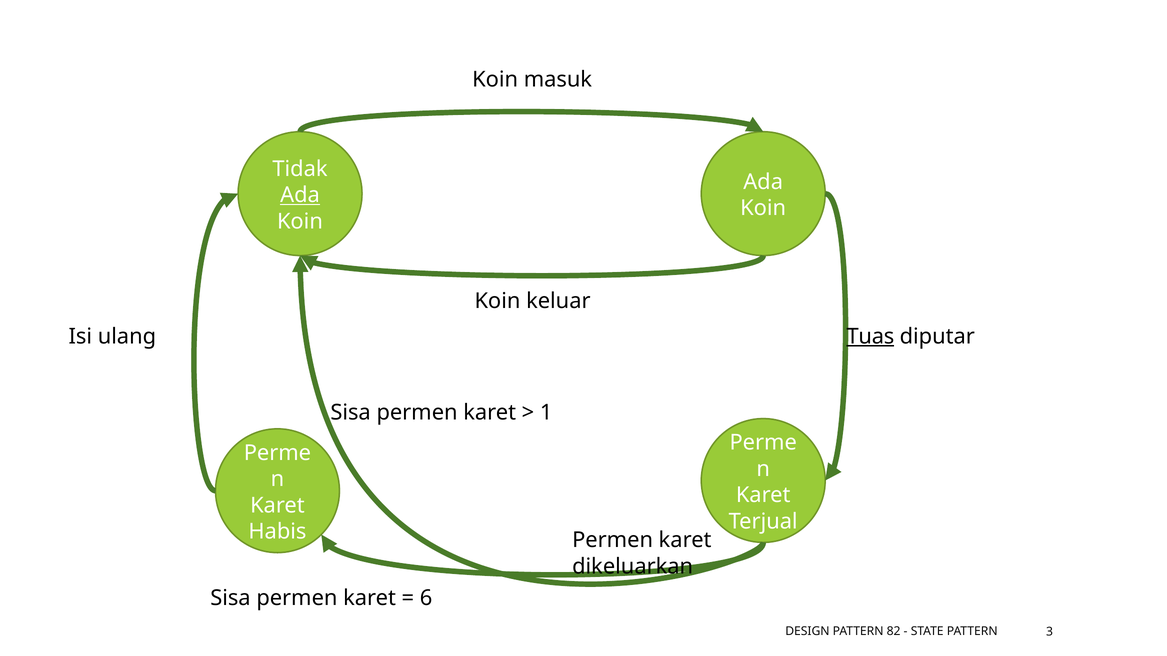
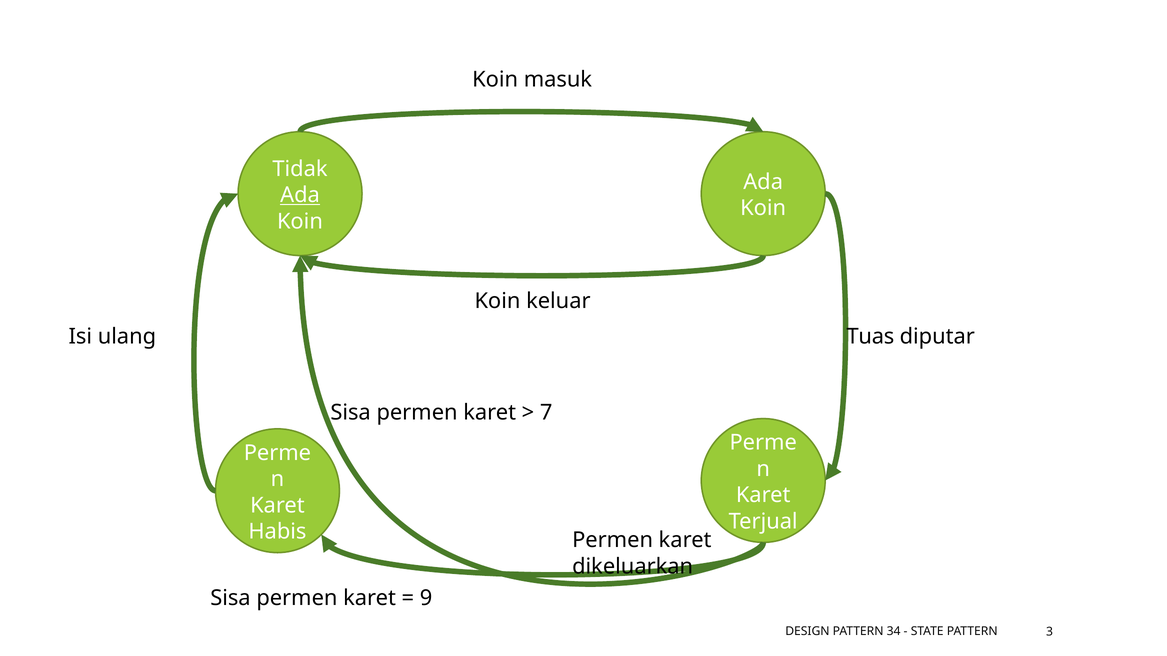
Tuas underline: present -> none (870, 337)
1: 1 -> 7 (546, 413)
6: 6 -> 9 (426, 599)
82: 82 -> 34 (894, 632)
